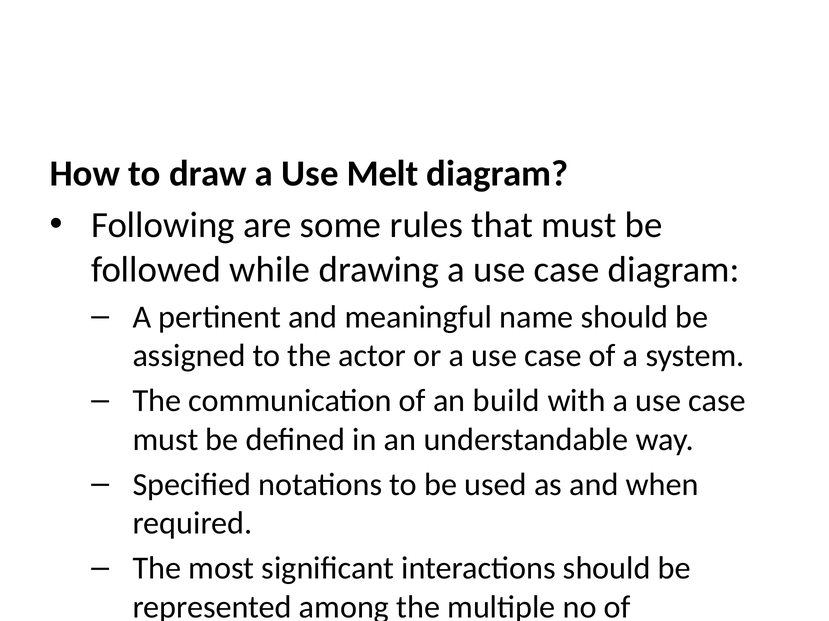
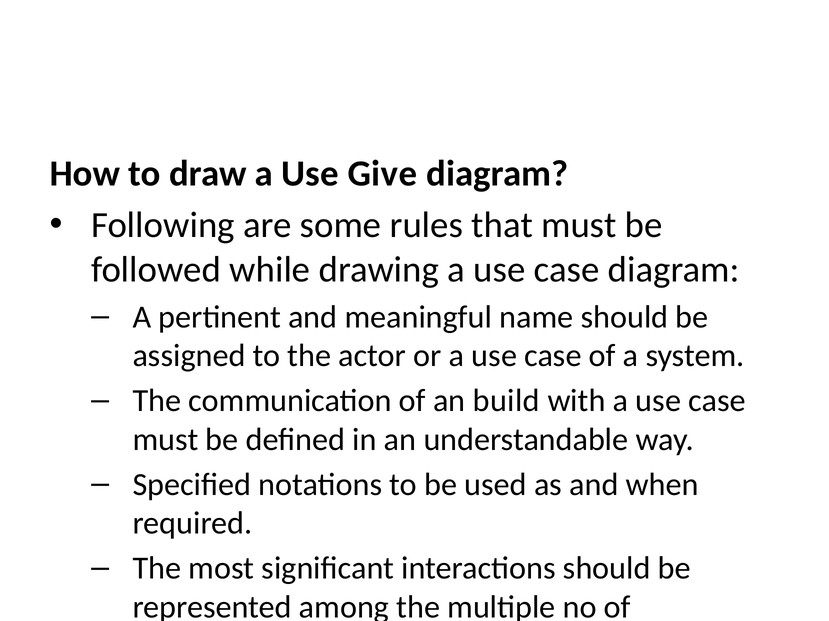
Melt: Melt -> Give (382, 174)
